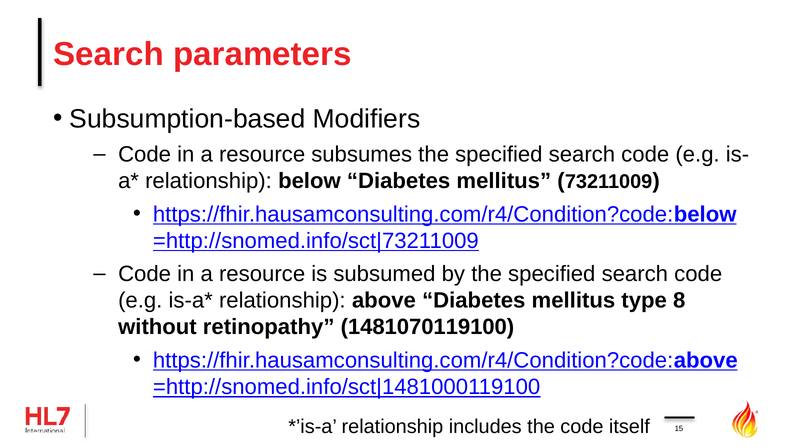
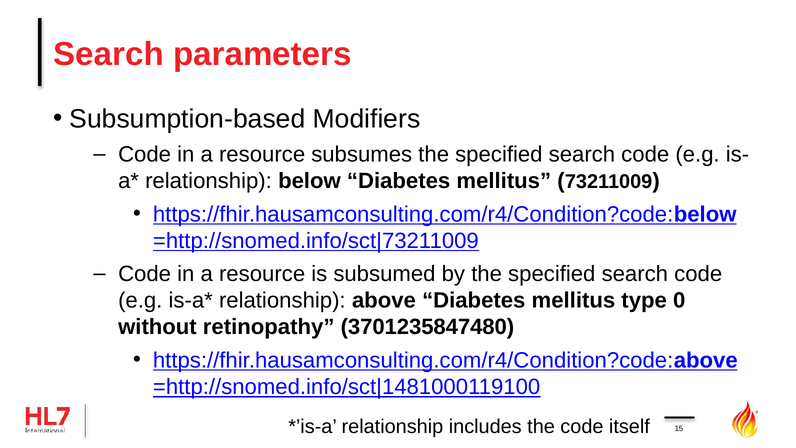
8: 8 -> 0 (679, 300)
1481070119100: 1481070119100 -> 3701235847480 (427, 327)
